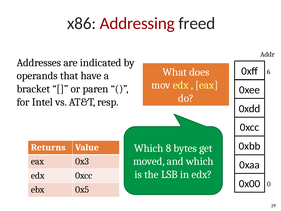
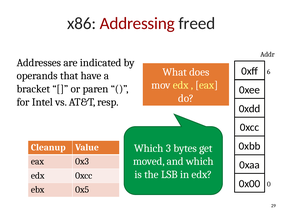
Returns: Returns -> Cleanup (48, 147)
8: 8 -> 3 (168, 148)
